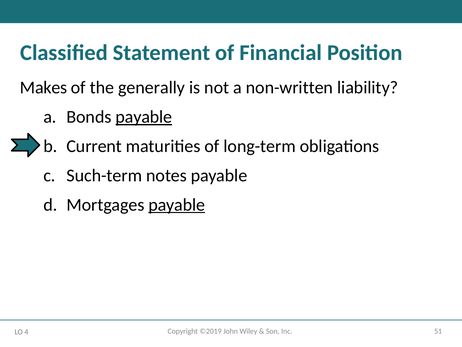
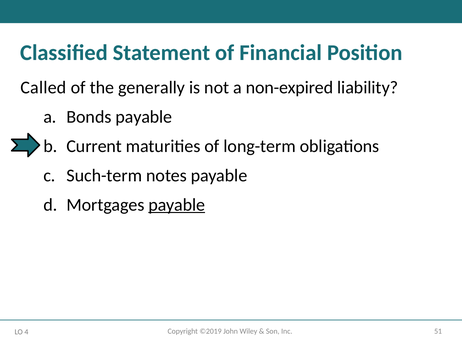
Makes: Makes -> Called (43, 87)
non-written: non-written -> non-expired (290, 87)
payable underline: present -> none (144, 117)
